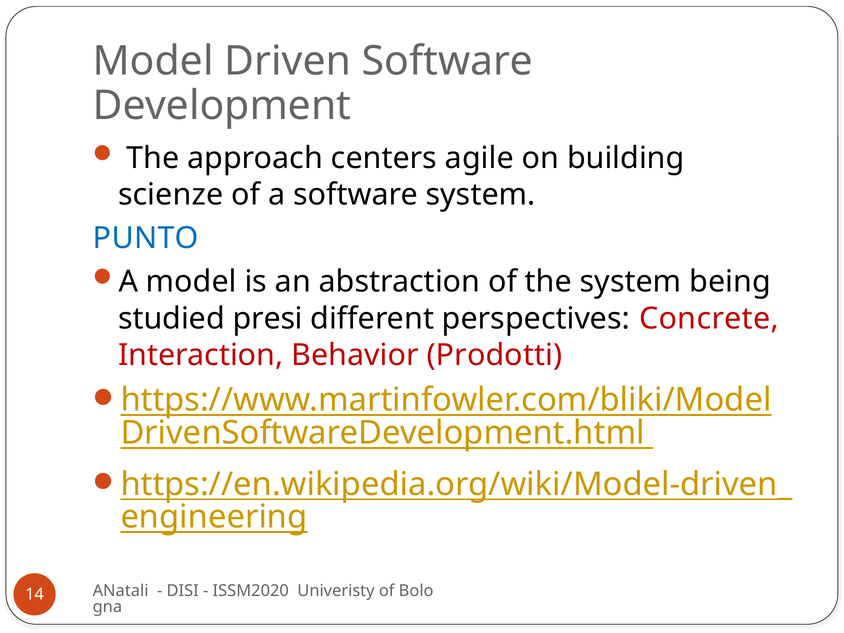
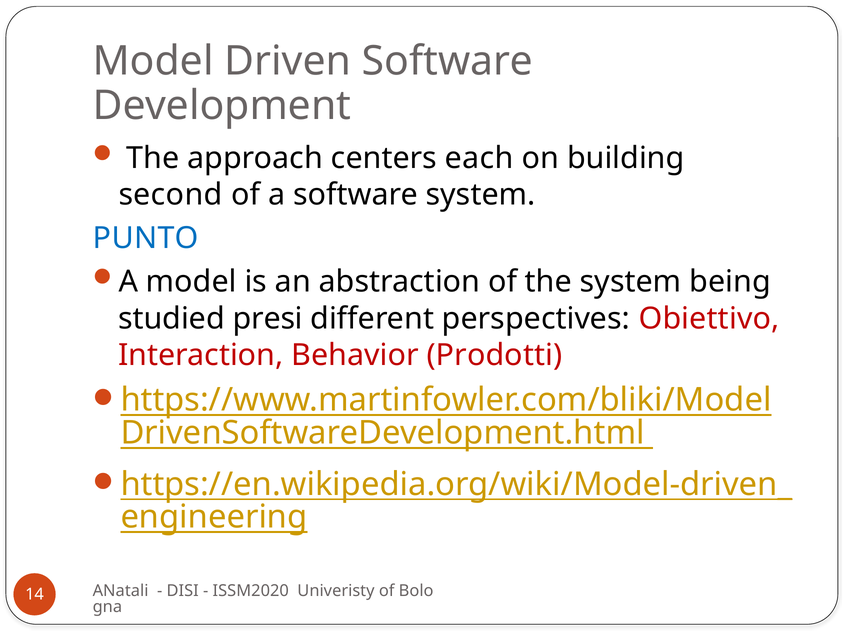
agile: agile -> each (479, 158)
scienze: scienze -> second (171, 195)
Concrete: Concrete -> Obiettivo (709, 319)
